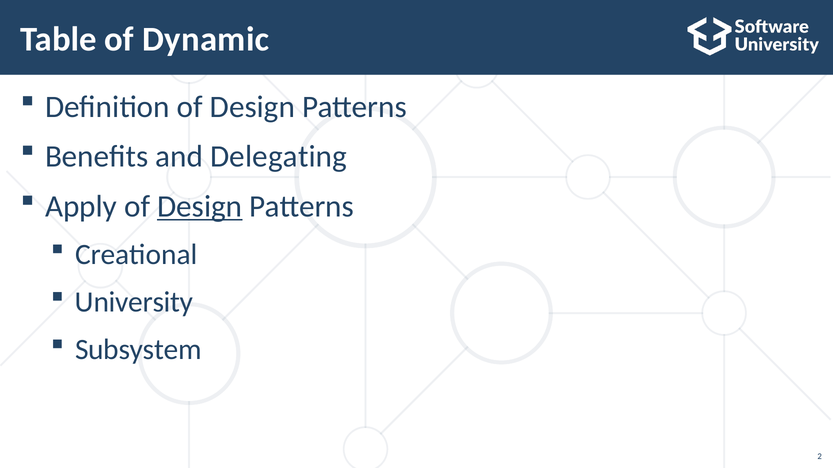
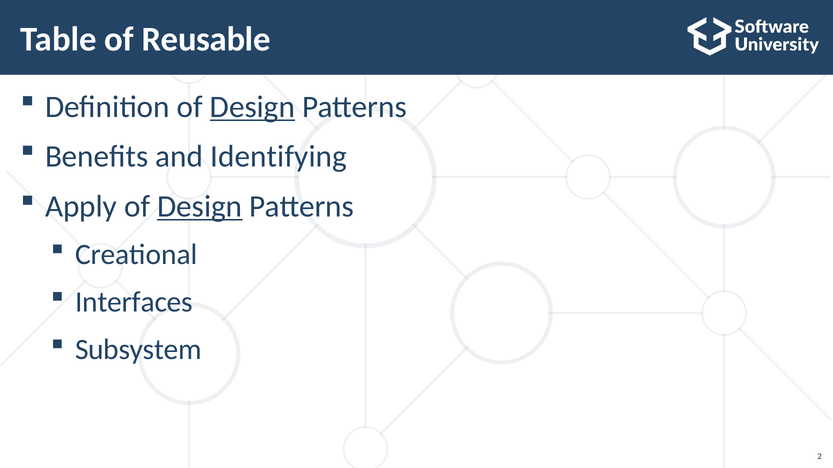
Dynamic: Dynamic -> Reusable (206, 39)
Design underline: none -> present (252, 107)
Delegating: Delegating -> Identifying (279, 157)
University: University -> Interfaces (134, 303)
